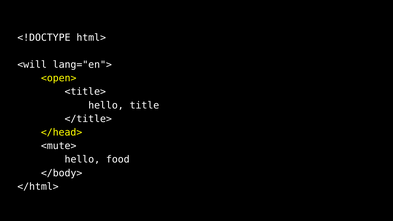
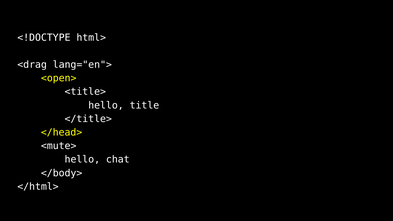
<will: <will -> <drag (32, 65)
food: food -> chat (118, 160)
